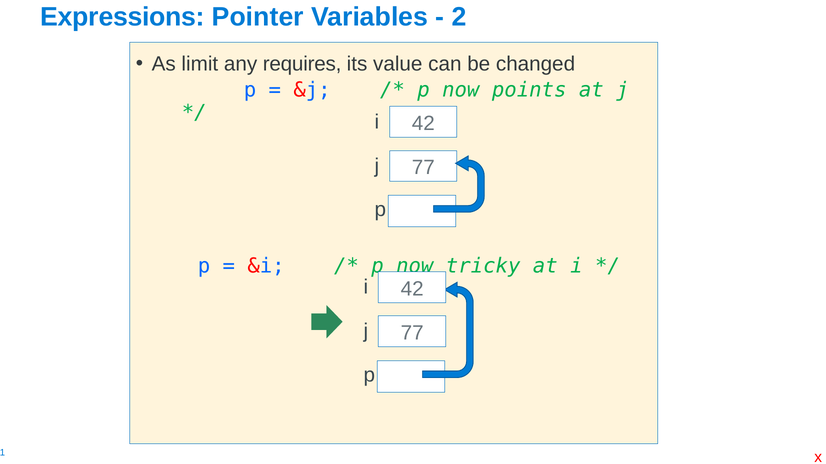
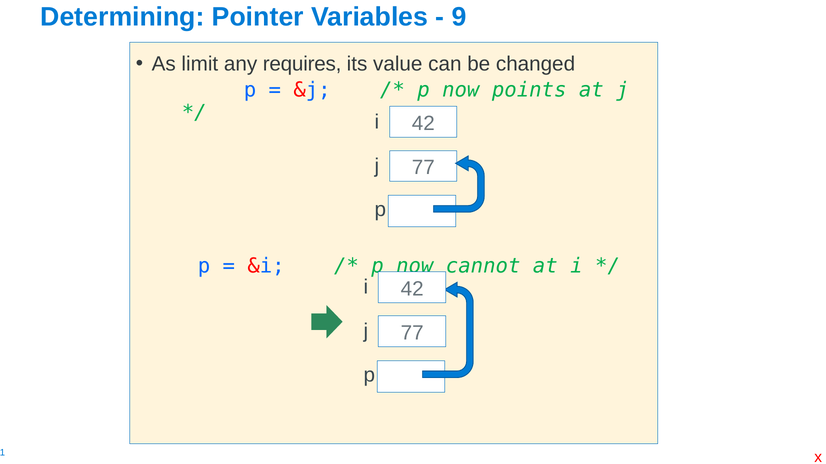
Expressions: Expressions -> Determining (122, 17)
2: 2 -> 9 (459, 17)
tricky: tricky -> cannot (483, 266)
